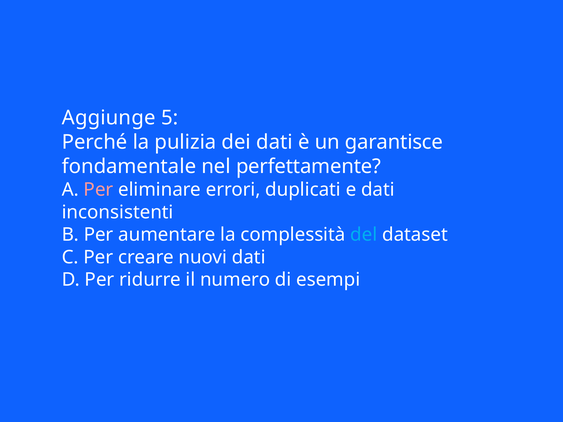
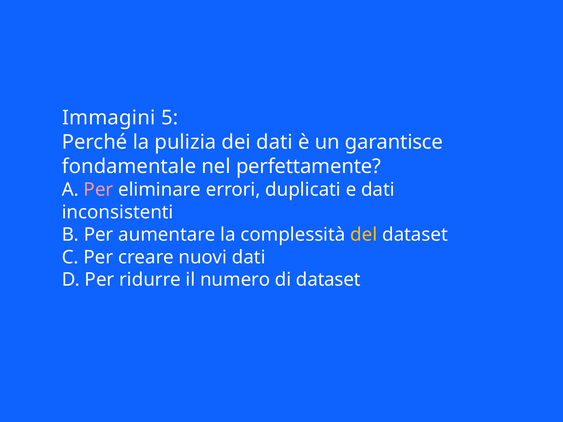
Aggiunge: Aggiunge -> Immagini (109, 118)
del colour: light blue -> yellow (364, 235)
di esempi: esempi -> dataset (328, 280)
